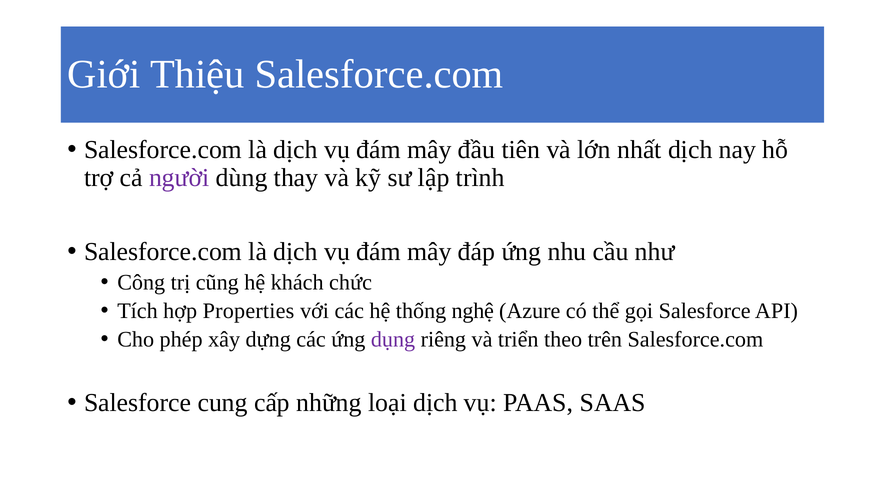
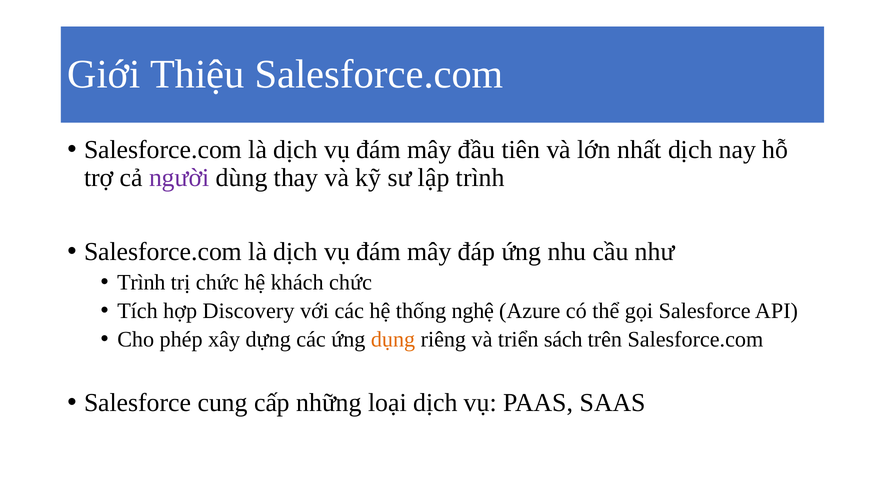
Công: Công -> Trình (141, 282)
trị cũng: cũng -> chức (217, 282)
Properties: Properties -> Discovery (249, 311)
dụng colour: purple -> orange (393, 339)
theo: theo -> sách (563, 339)
